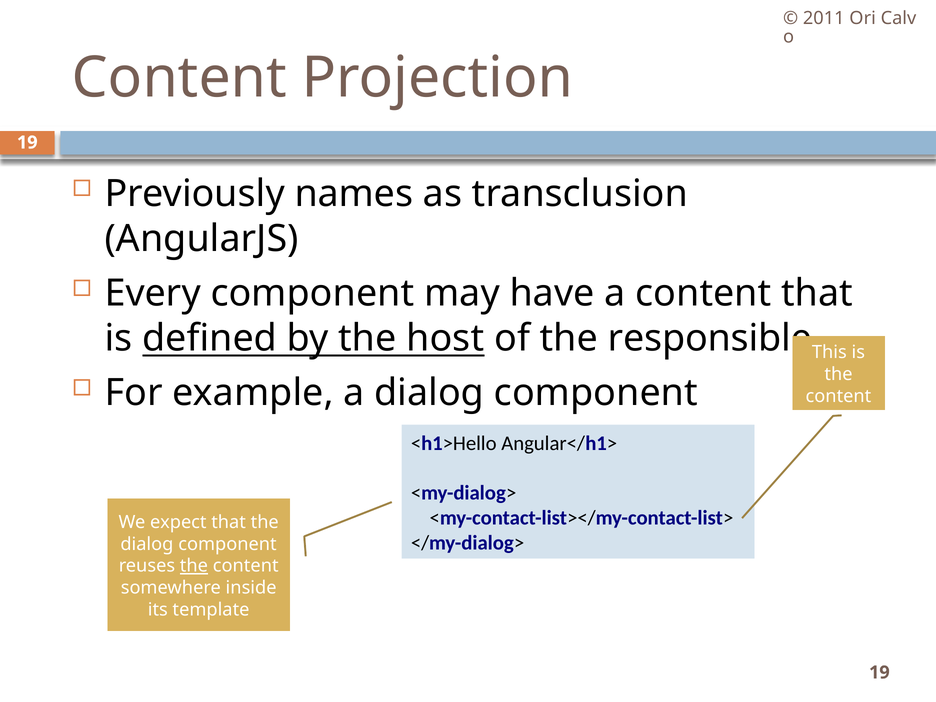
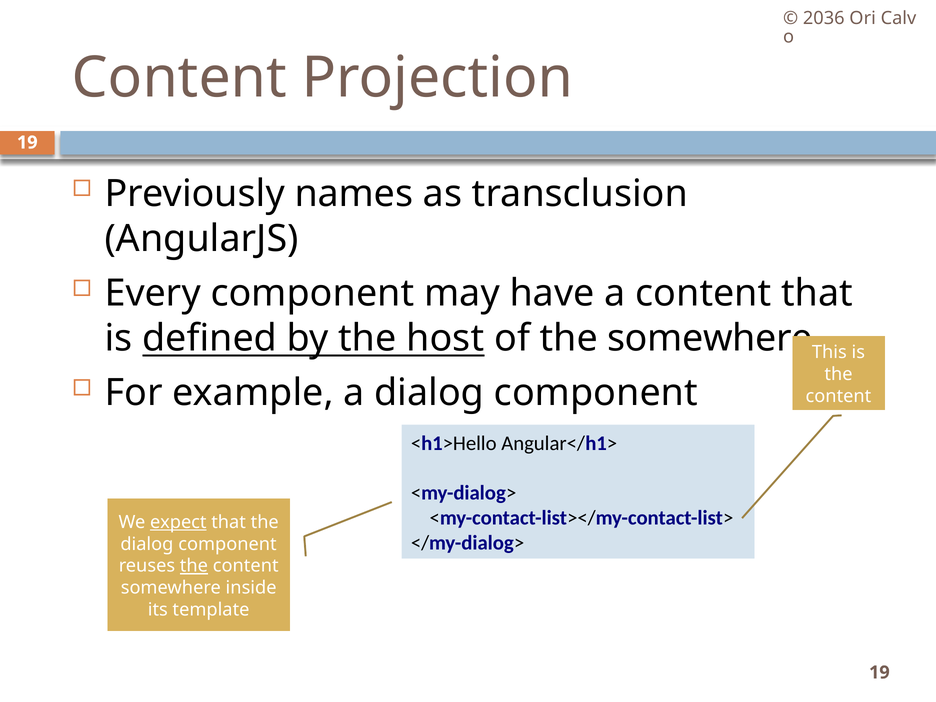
2011: 2011 -> 2036 (824, 18)
the responsible: responsible -> somewhere (710, 339)
expect underline: none -> present (178, 522)
